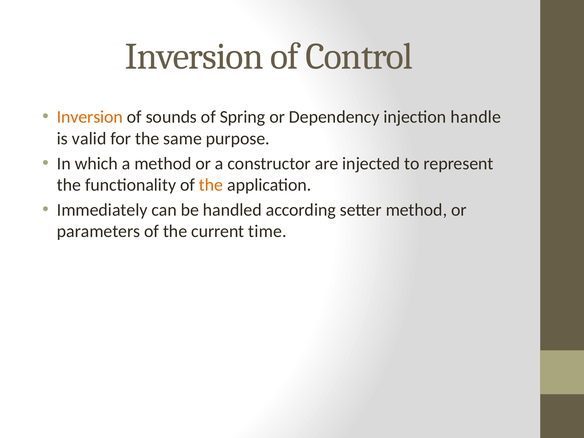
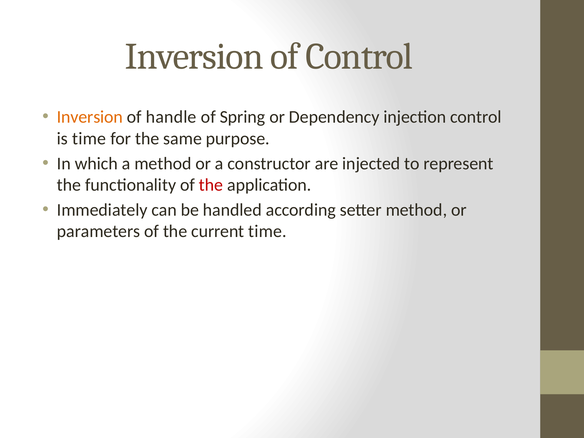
sounds: sounds -> handle (171, 117)
injection handle: handle -> control (476, 117)
is valid: valid -> time (89, 138)
the colour: orange -> red (211, 185)
